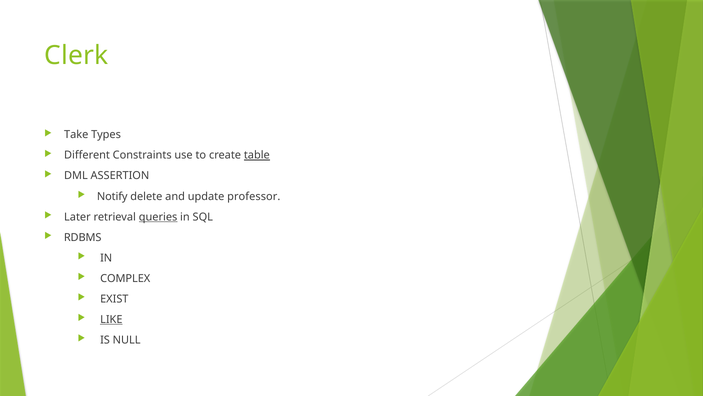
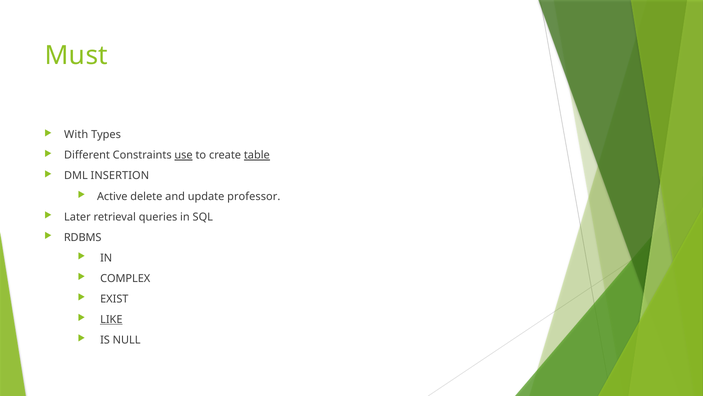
Clerk: Clerk -> Must (76, 55)
Take: Take -> With (76, 135)
use underline: none -> present (184, 155)
ASSERTION: ASSERTION -> INSERTION (120, 176)
Notify: Notify -> Active (112, 196)
queries underline: present -> none (158, 217)
